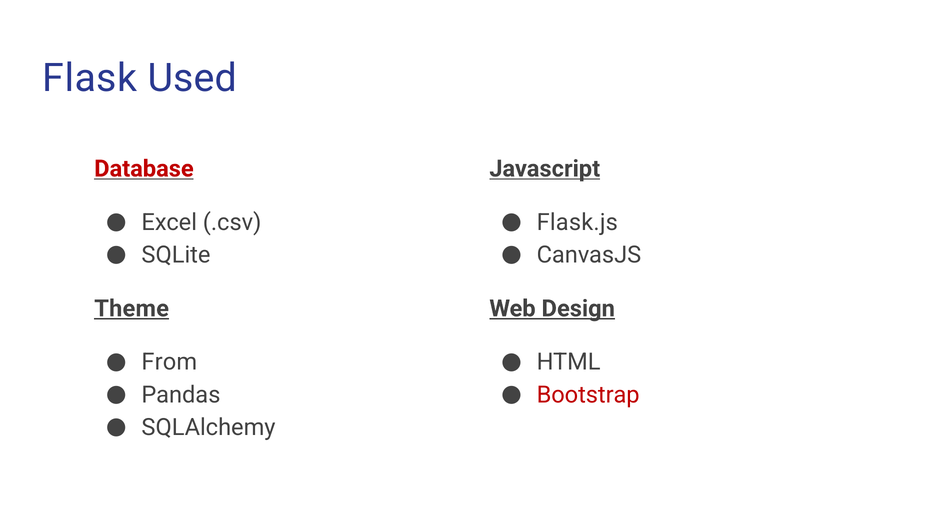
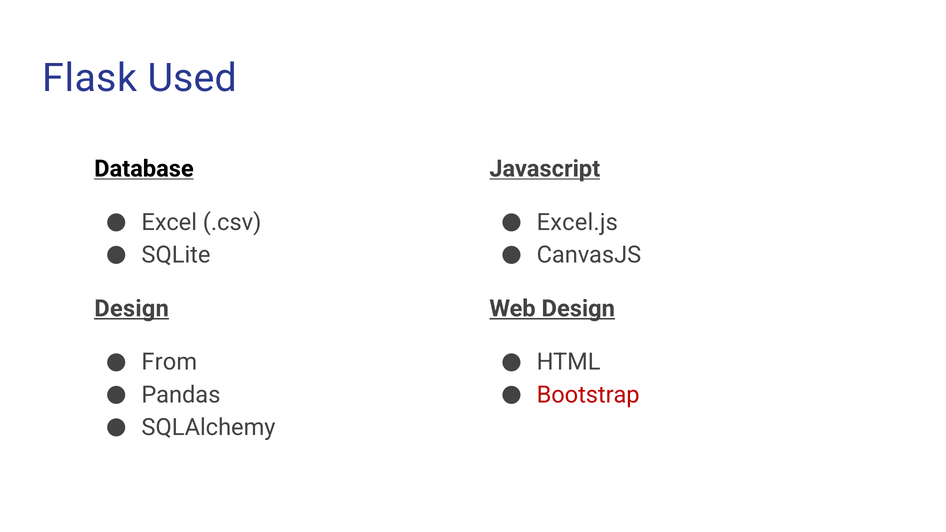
Database colour: red -> black (144, 169)
Flask.js: Flask.js -> Excel.js (577, 222)
Theme: Theme -> Design (132, 309)
